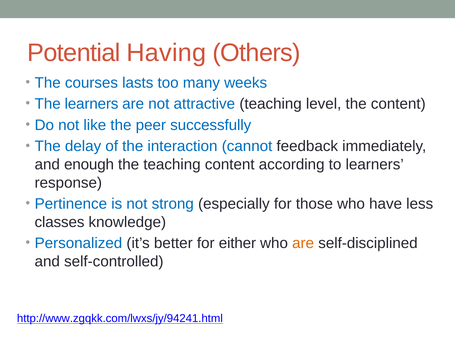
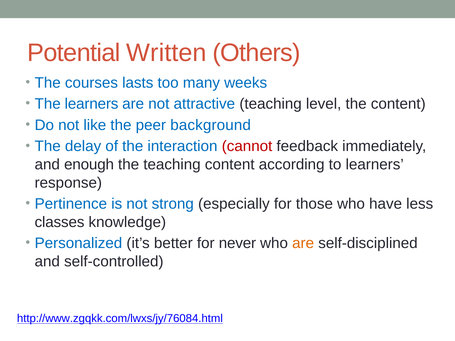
Having: Having -> Written (166, 53)
successfully: successfully -> background (211, 125)
cannot colour: blue -> red (247, 146)
either: either -> never (237, 243)
http://www.zgqkk.com/lwxs/jy/94241.html: http://www.zgqkk.com/lwxs/jy/94241.html -> http://www.zgqkk.com/lwxs/jy/76084.html (120, 319)
